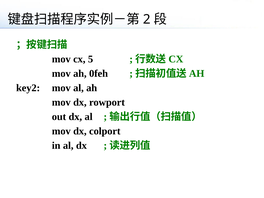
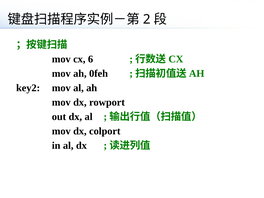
5: 5 -> 6 (91, 59)
